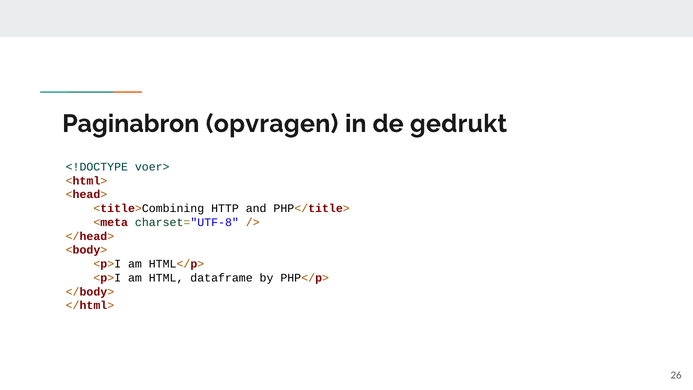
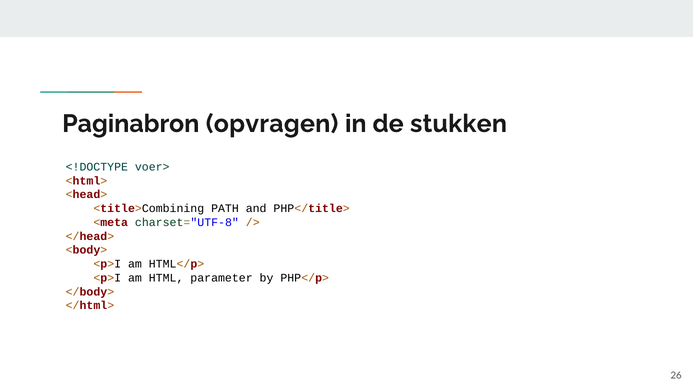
gedrukt: gedrukt -> stukken (458, 124)
HTTP: HTTP -> PATH (225, 208)
dataframe: dataframe -> parameter (222, 278)
